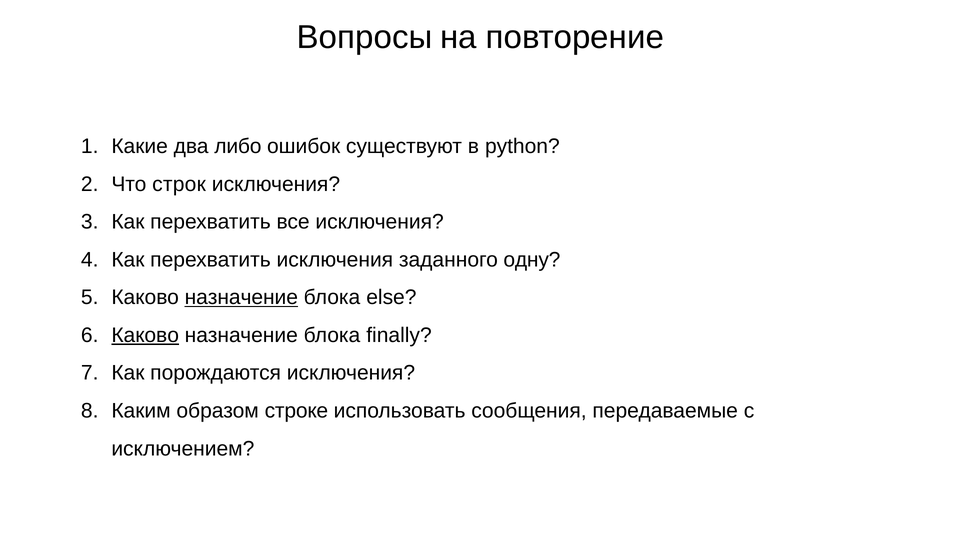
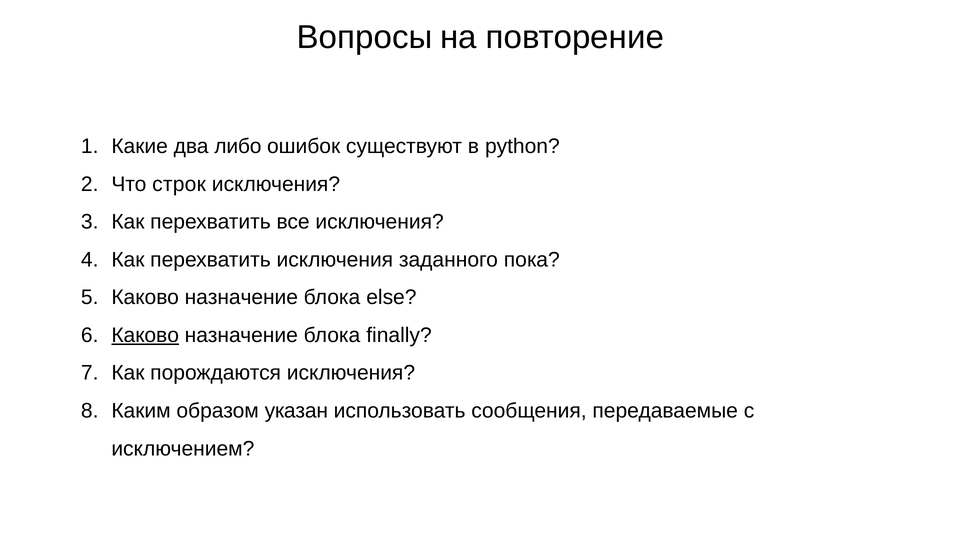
одну: одну -> пока (532, 260)
назначение underline: present -> none (241, 298)
строке: строке -> указан (296, 411)
